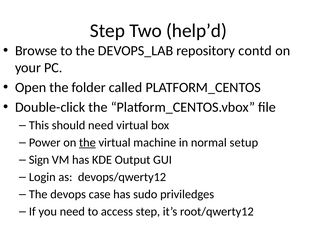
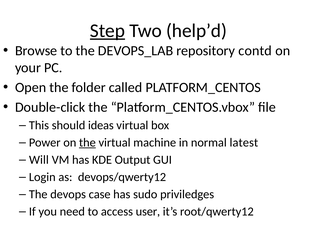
Step underline: none -> present (107, 31)
should need: need -> ideas (101, 125)
setup: setup -> latest (244, 142)
Sign: Sign -> Will (39, 160)
access step: step -> user (148, 211)
